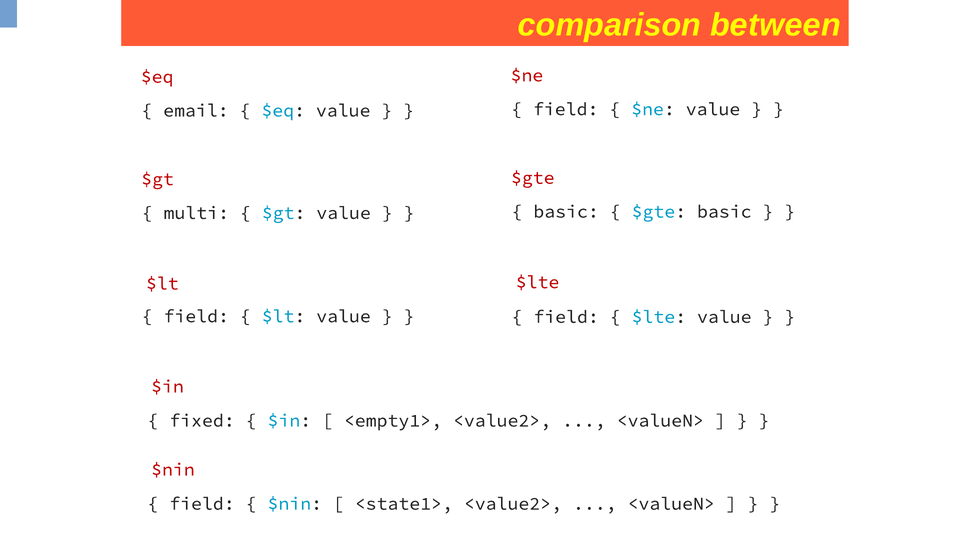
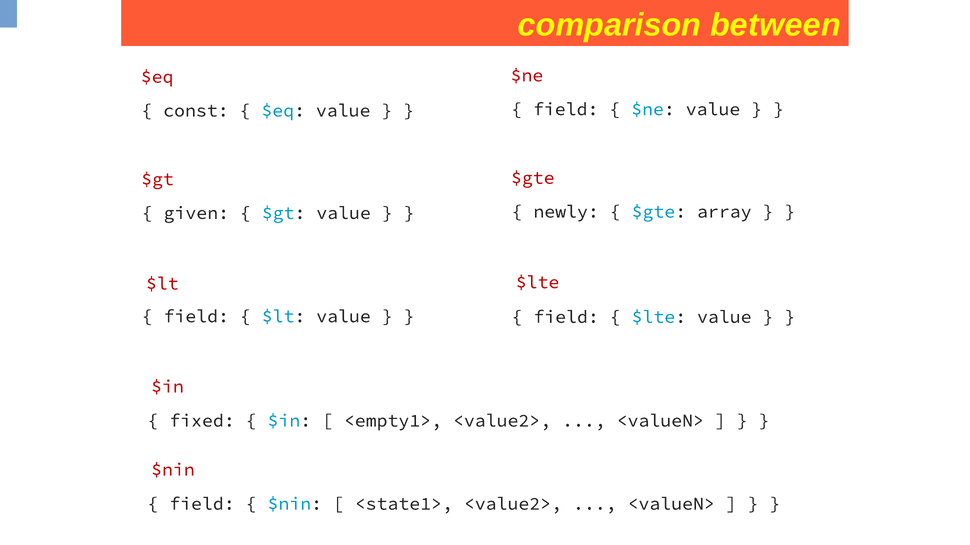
email: email -> const (196, 111)
basic: basic -> newly (566, 212)
$gte basic: basic -> array (724, 212)
multi: multi -> given (196, 213)
